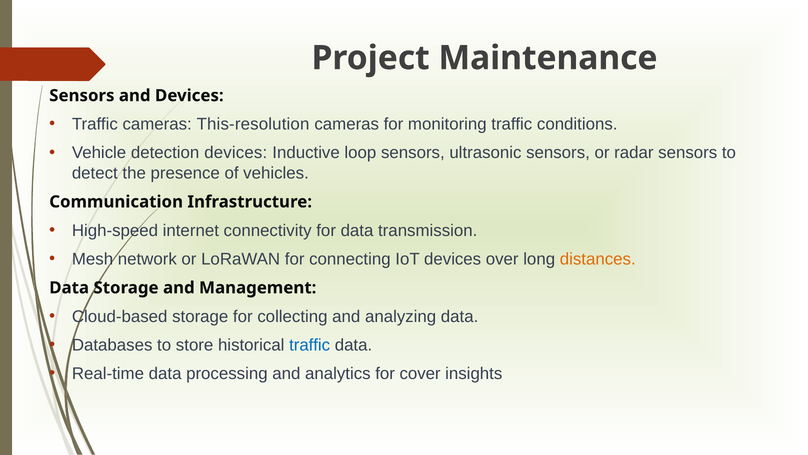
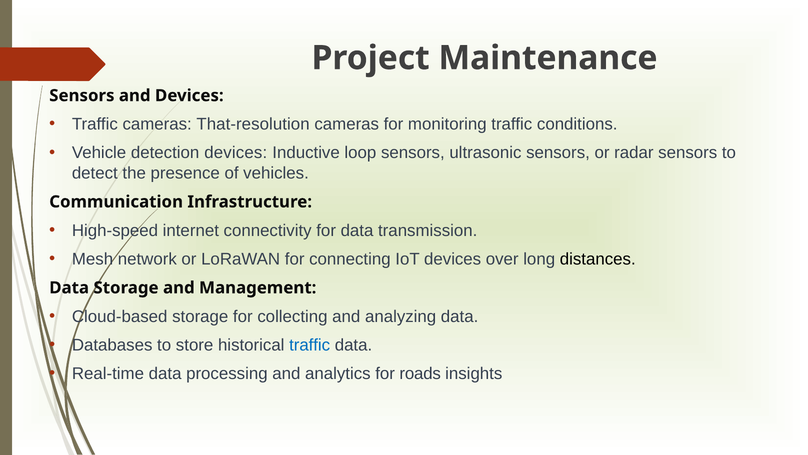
This-resolution: This-resolution -> That-resolution (253, 124)
distances colour: orange -> black (598, 259)
cover: cover -> roads (420, 373)
